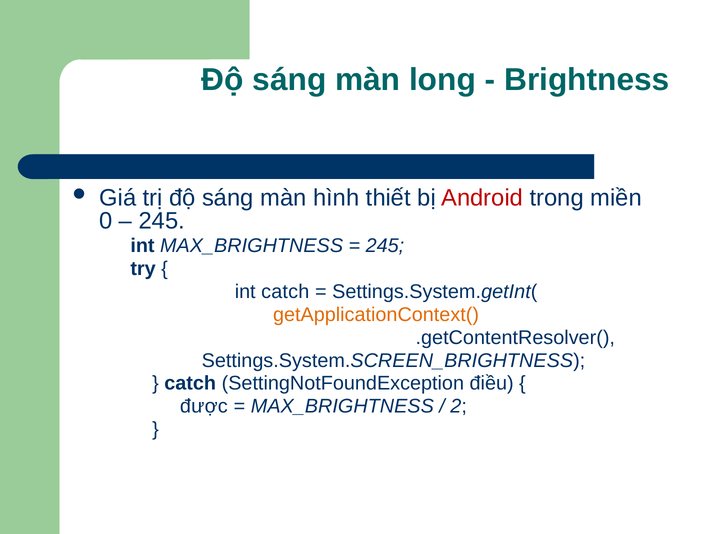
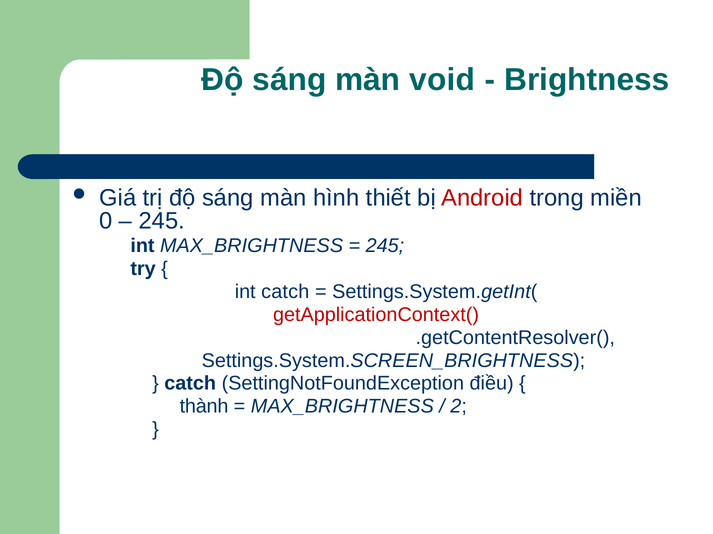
long: long -> void (442, 80)
getApplicationContext( colour: orange -> red (376, 315)
được: được -> thành (204, 407)
